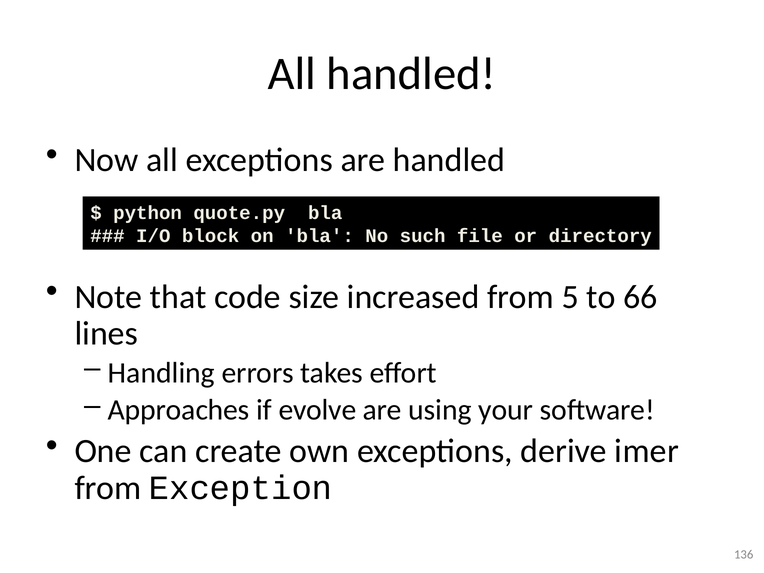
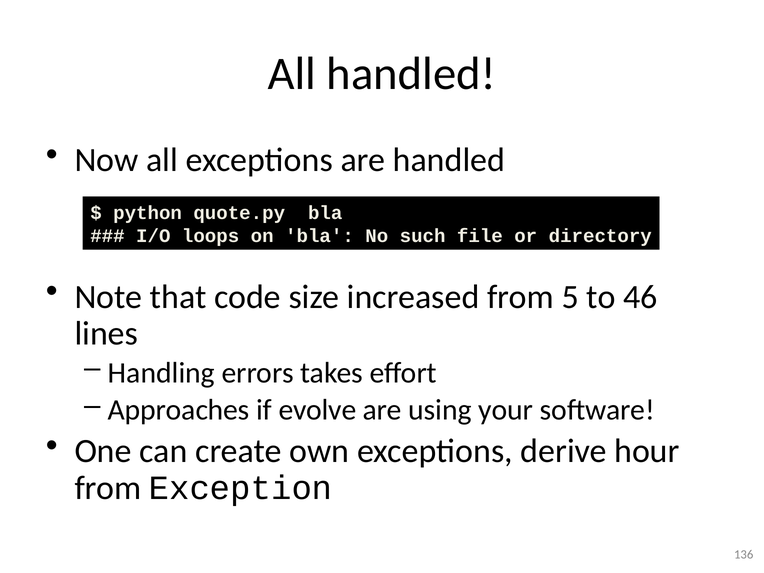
block: block -> loops (211, 236)
66: 66 -> 46 (640, 297)
imer: imer -> hour (647, 451)
